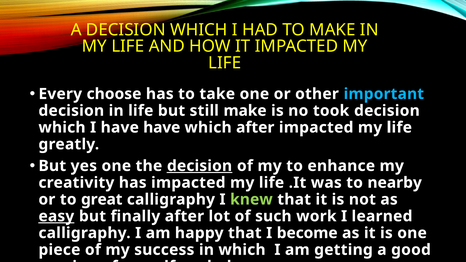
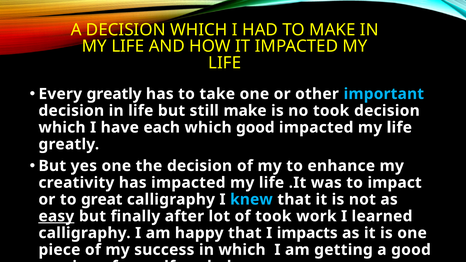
Every choose: choose -> greatly (114, 94)
have have: have -> each (162, 128)
which after: after -> good (255, 128)
decision underline: present -> none (200, 166)
nearby: nearby -> impact (395, 183)
knew colour: light green -> light blue (251, 200)
of such: such -> took (273, 216)
become: become -> impacts (307, 233)
